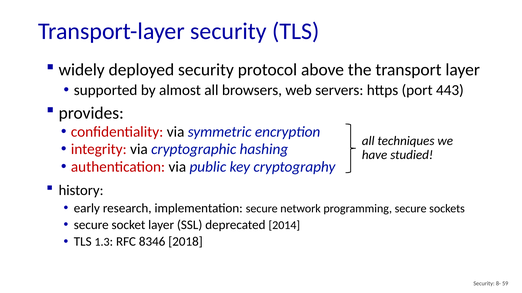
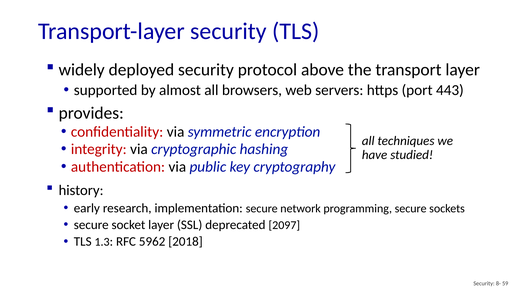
2014: 2014 -> 2097 (284, 226)
8346: 8346 -> 5962 (152, 242)
